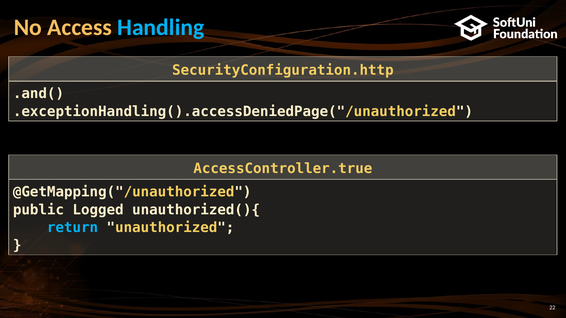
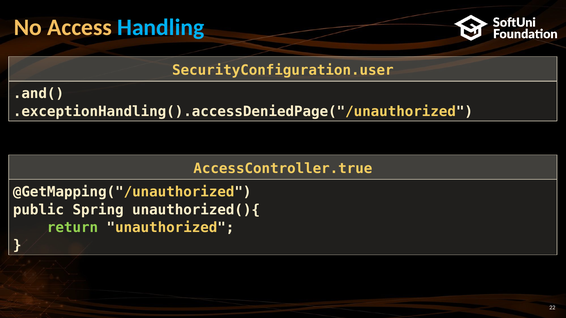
SecurityConfiguration.http: SecurityConfiguration.http -> SecurityConfiguration.user (283, 70)
Logged: Logged -> Spring (98, 210)
return colour: light blue -> light green (73, 228)
